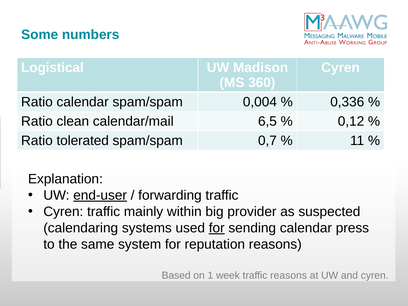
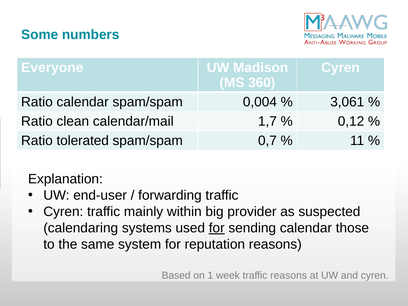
Logistical: Logistical -> Everyone (52, 68)
0,336: 0,336 -> 3,061 (347, 102)
6,5: 6,5 -> 1,7 (267, 121)
end-user underline: present -> none (100, 195)
press: press -> those (352, 228)
